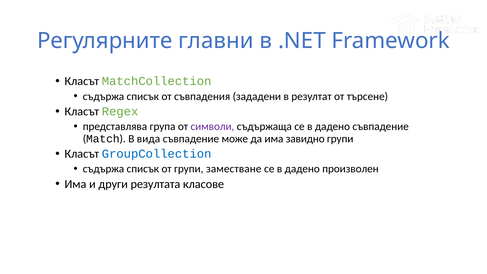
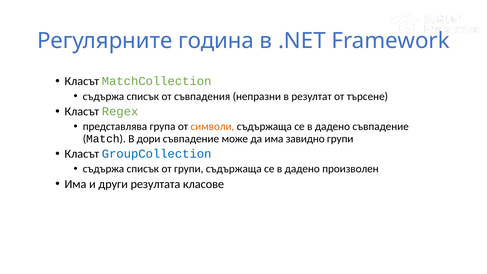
главни: главни -> година (216, 41)
зададени: зададени -> непразни (257, 96)
символи colour: purple -> orange (212, 127)
вида: вида -> дори (149, 139)
групи заместване: заместване -> съдържаща (234, 169)
